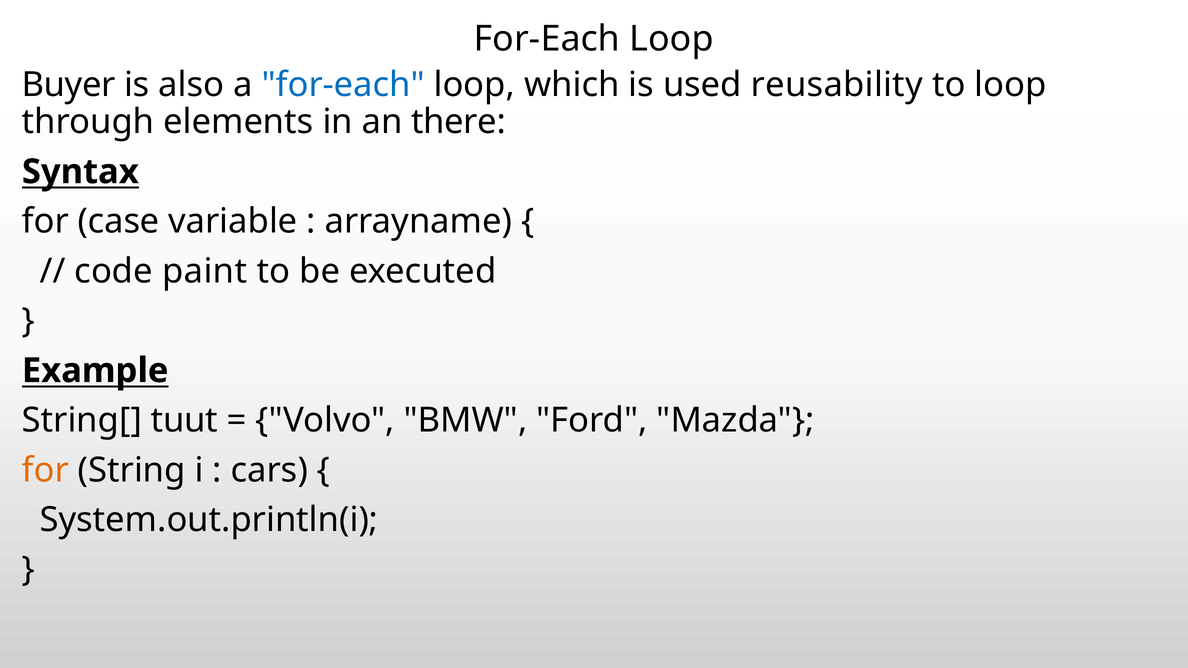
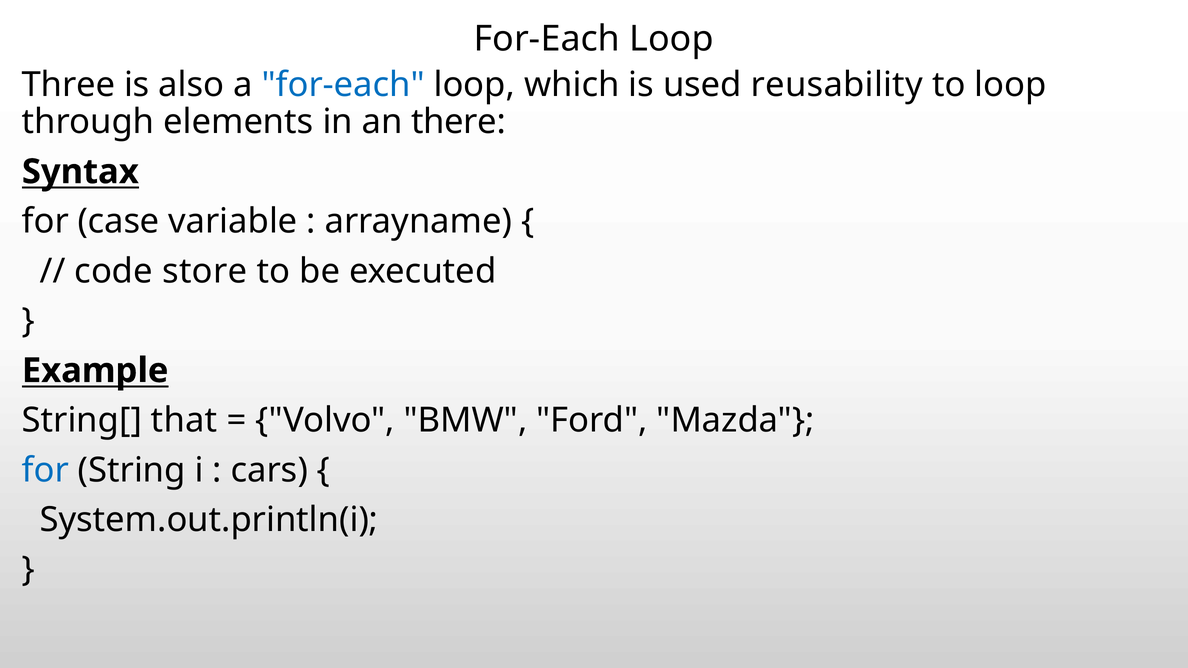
Buyer: Buyer -> Three (69, 85)
paint: paint -> store (205, 271)
tuut: tuut -> that (184, 421)
for colour: orange -> blue (45, 470)
